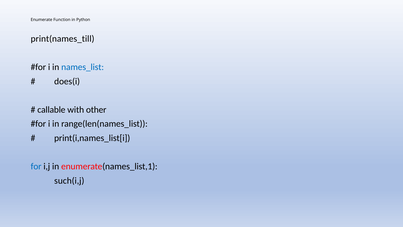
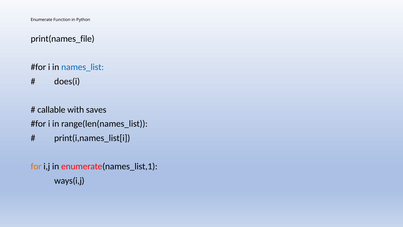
print(names_till: print(names_till -> print(names_file (63, 39)
other: other -> saves (96, 110)
for colour: blue -> orange (36, 166)
such(i,j: such(i,j -> ways(i,j (69, 180)
